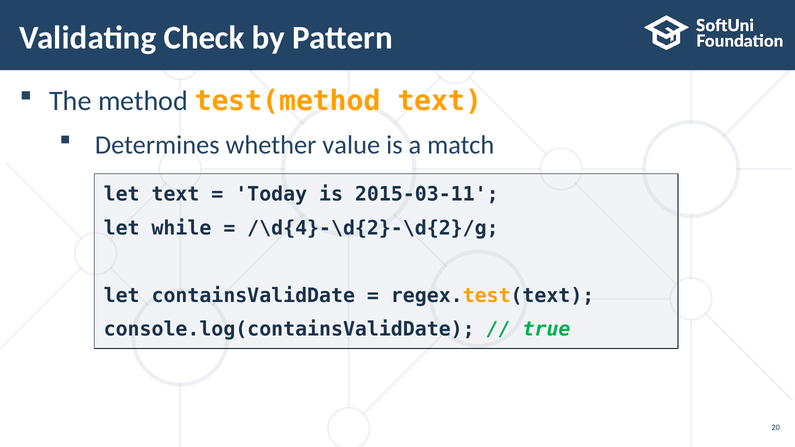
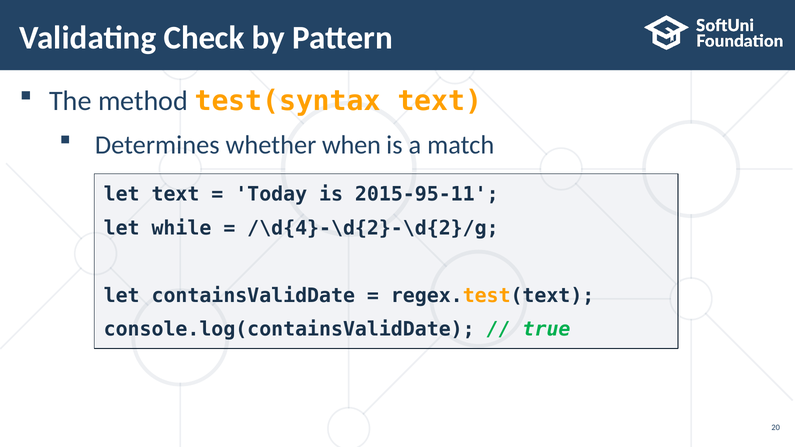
test(method: test(method -> test(syntax (288, 101)
value: value -> when (351, 145)
2015-03-11: 2015-03-11 -> 2015-95-11 (427, 194)
